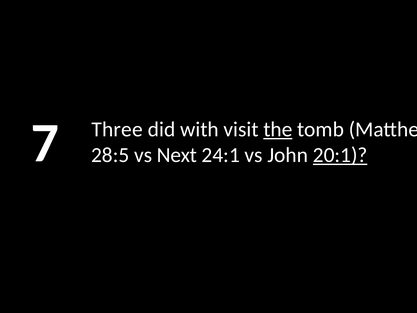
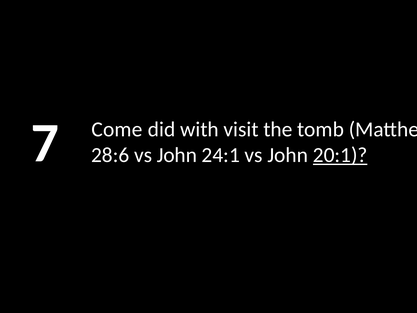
Three: Three -> Come (117, 129)
the underline: present -> none (278, 129)
28:5: 28:5 -> 28:6 (110, 155)
Next: Next -> John (177, 155)
